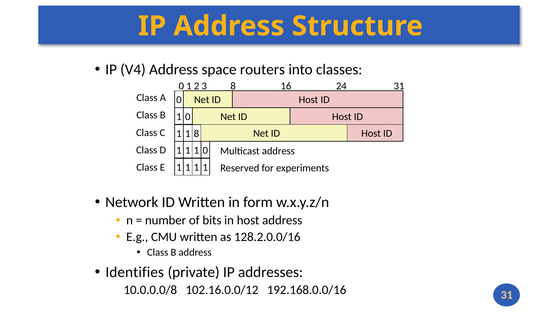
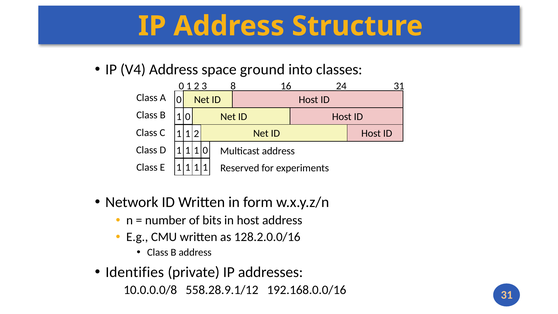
routers: routers -> ground (262, 69)
8: 8 -> 2 (196, 134)
102.16.0.0/12: 102.16.0.0/12 -> 558.28.9.1/12 (222, 290)
